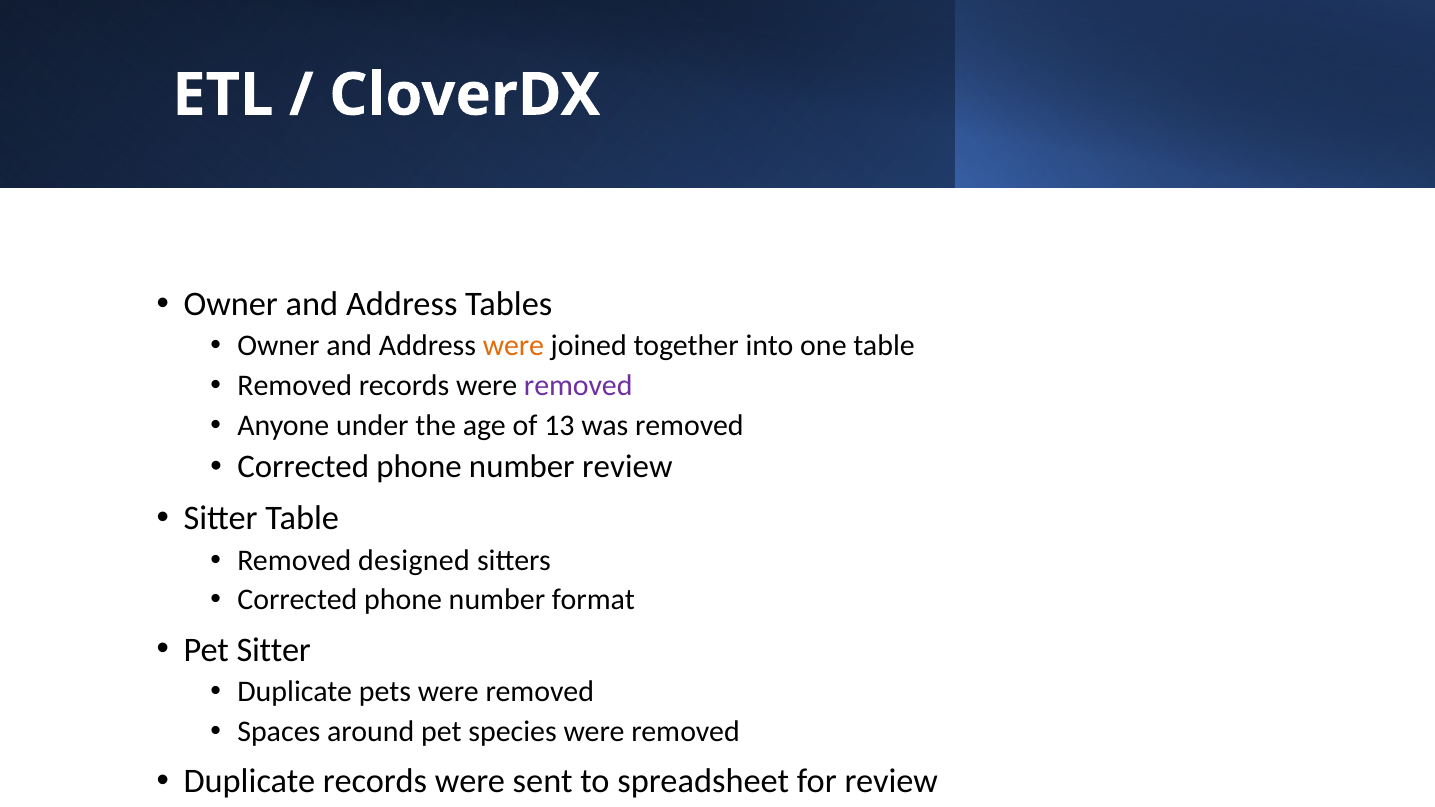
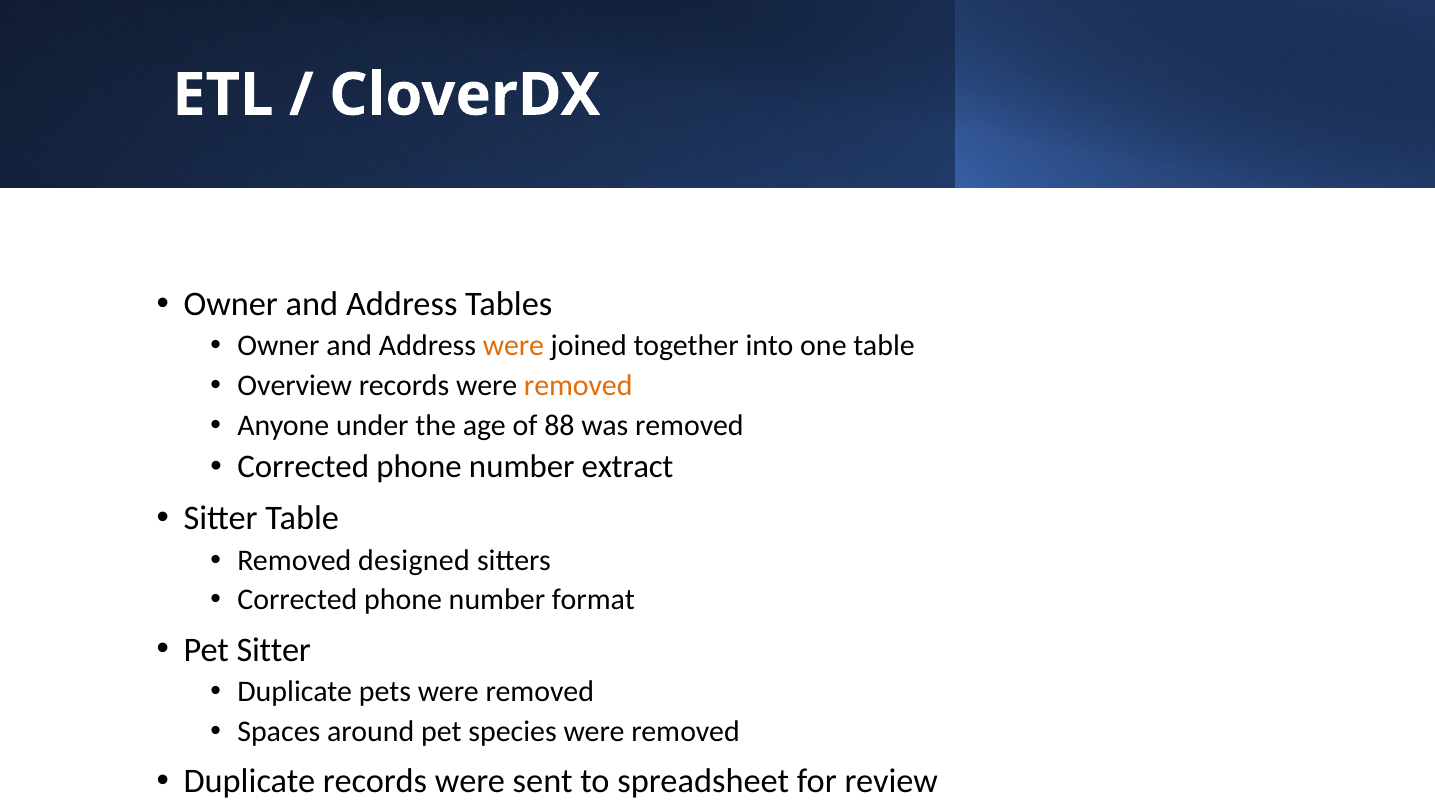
Removed: Removed -> Overview (295, 386)
removed colour: purple -> orange (578, 386)
13: 13 -> 88 (559, 426)
number review: review -> extract (628, 467)
